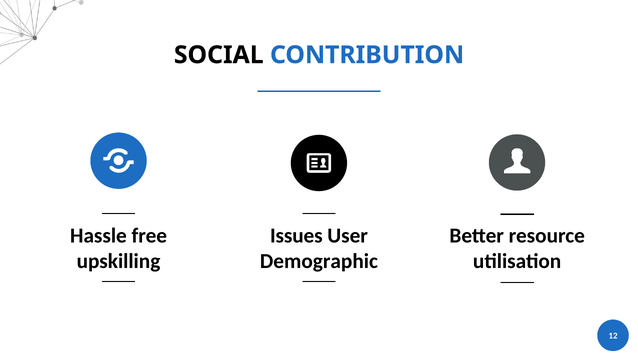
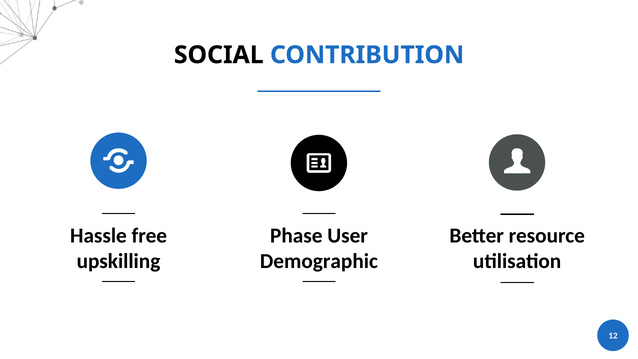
Issues: Issues -> Phase (296, 236)
